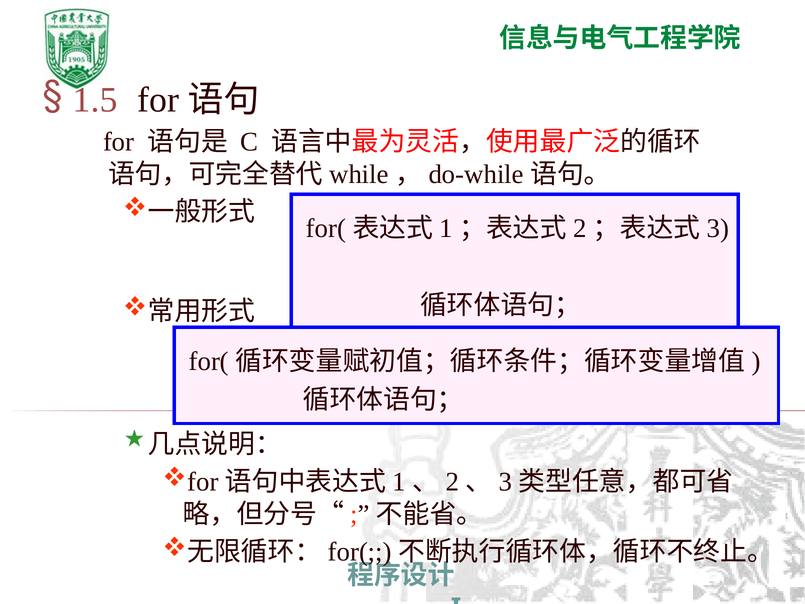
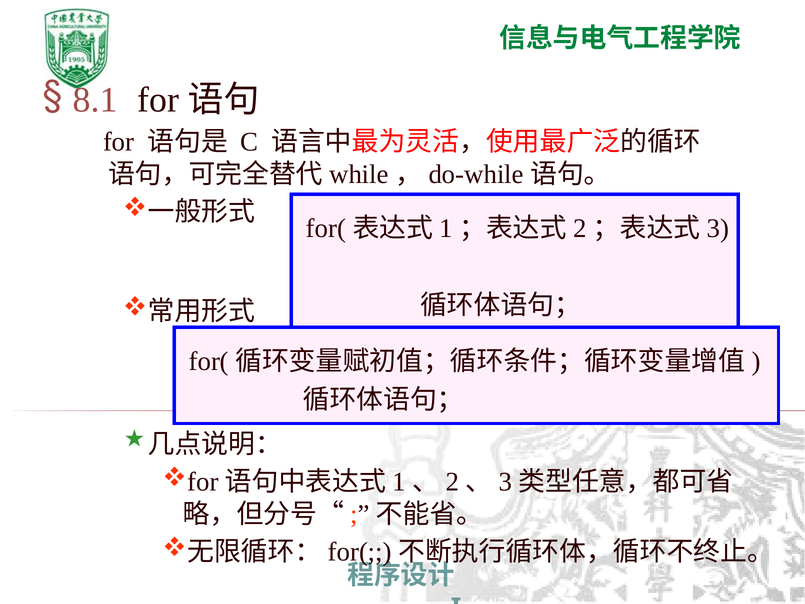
1.5: 1.5 -> 8.1 (95, 100)
